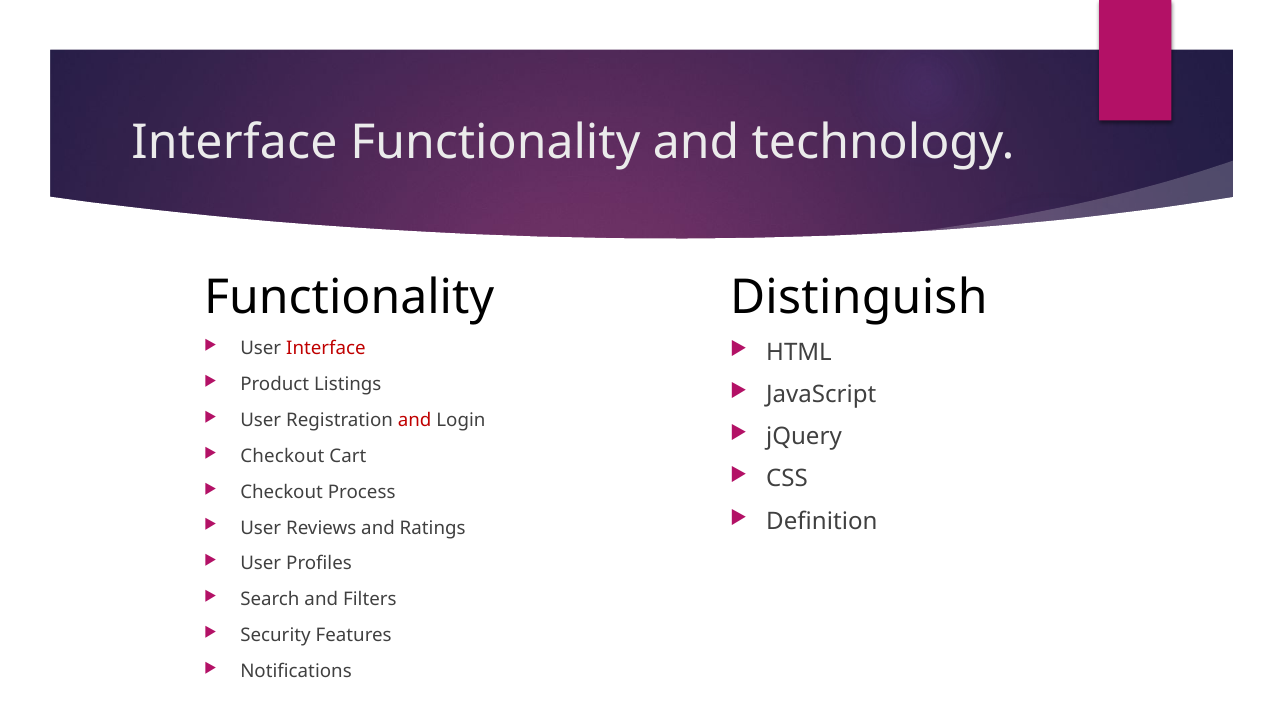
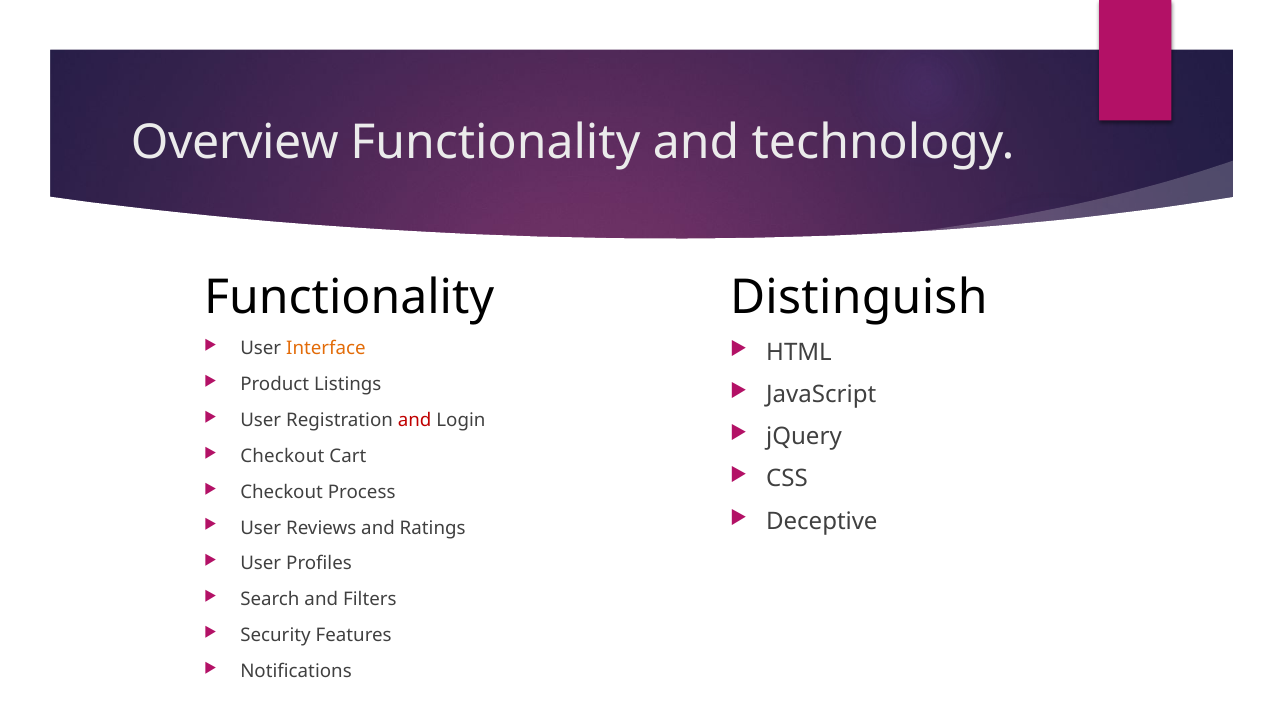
Interface: Interface -> Overview (235, 143)
Interface colour: red -> orange (326, 349)
Definition: Definition -> Deceptive (822, 521)
